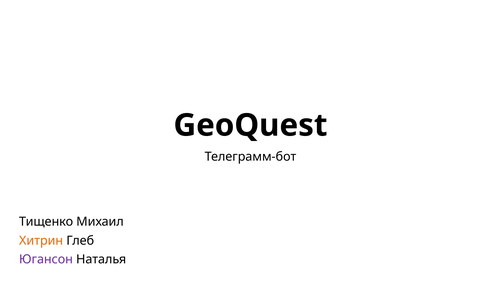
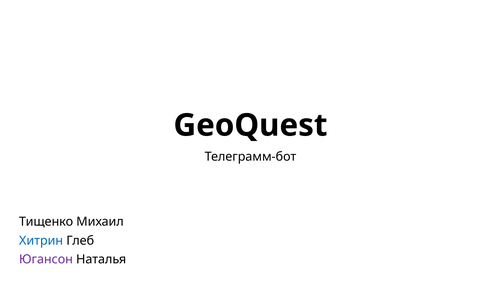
Хитрин colour: orange -> blue (41, 240)
